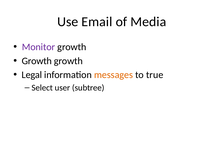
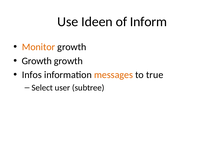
Email: Email -> Ideen (97, 22)
Media: Media -> Inform (148, 22)
Monitor colour: purple -> orange (38, 47)
Legal: Legal -> Infos (32, 75)
